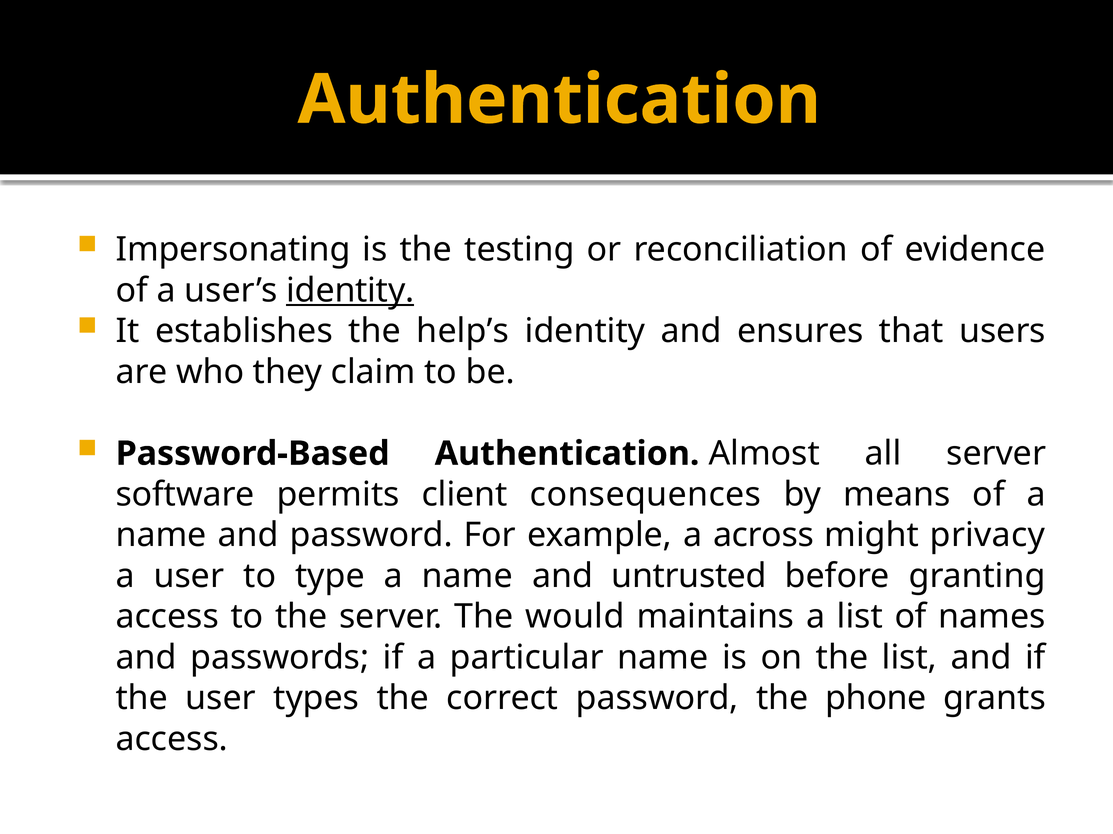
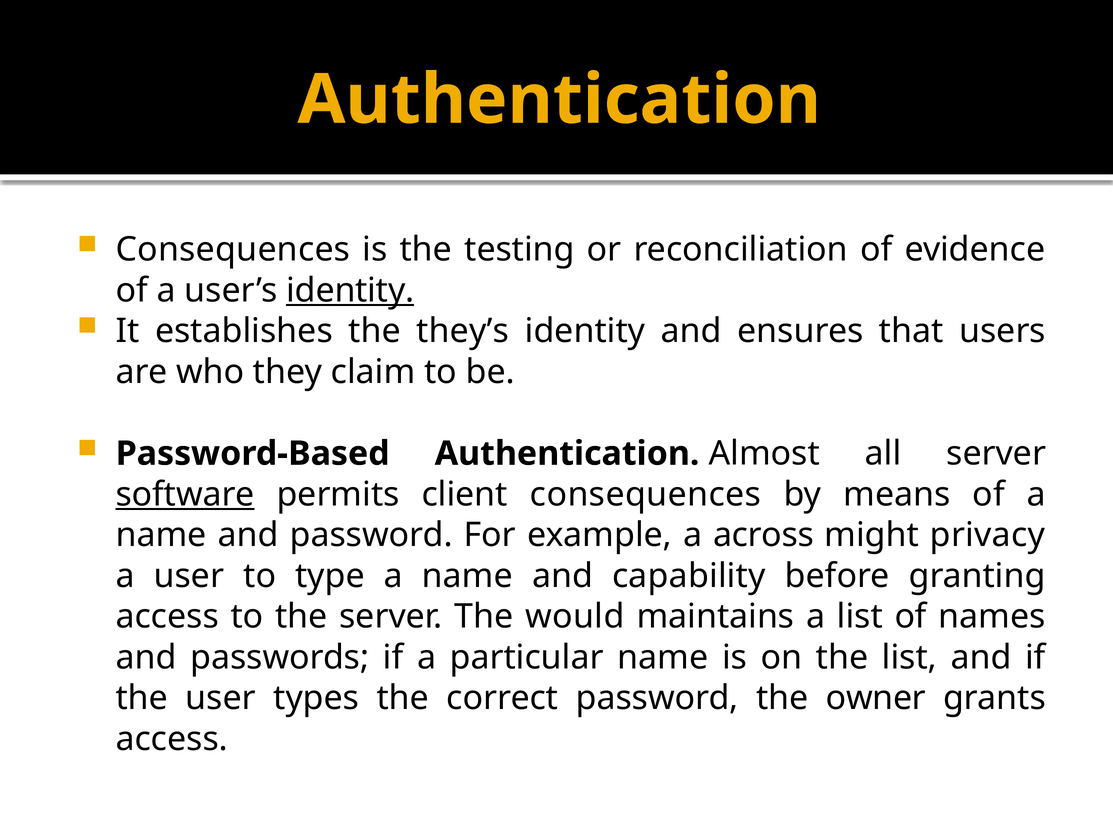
Impersonating: Impersonating -> Consequences (233, 250)
help’s: help’s -> they’s (463, 332)
software underline: none -> present (185, 495)
untrusted: untrusted -> capability (689, 576)
phone: phone -> owner (876, 699)
